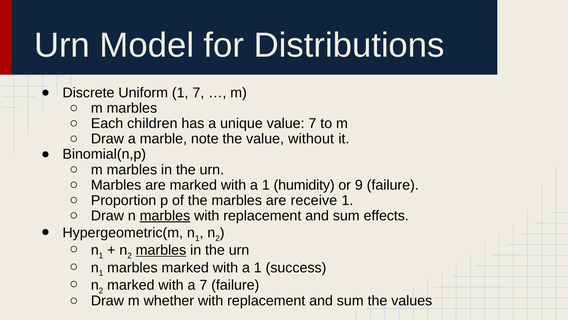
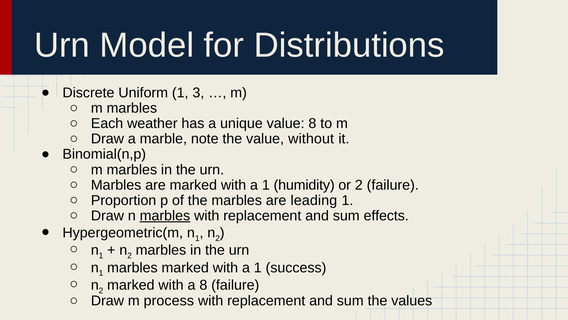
1 7: 7 -> 3 (198, 93)
children: children -> weather (152, 123)
value 7: 7 -> 8 (312, 123)
or 9: 9 -> 2 (359, 185)
receive: receive -> leading (314, 200)
marbles underline: present -> none (161, 250)
a 7: 7 -> 8 (203, 285)
whether: whether -> process (169, 300)
